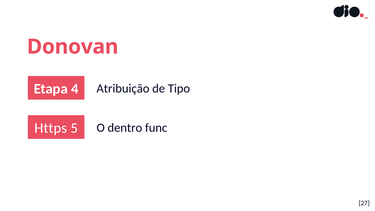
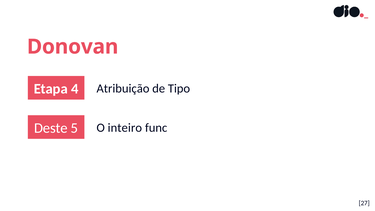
Https: Https -> Deste (51, 128)
dentro: dentro -> inteiro (125, 128)
